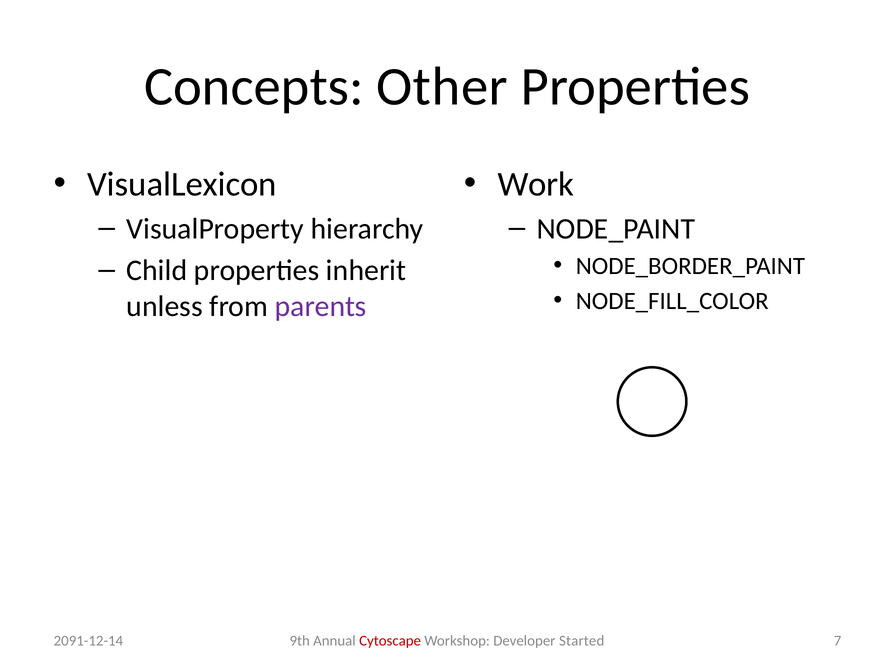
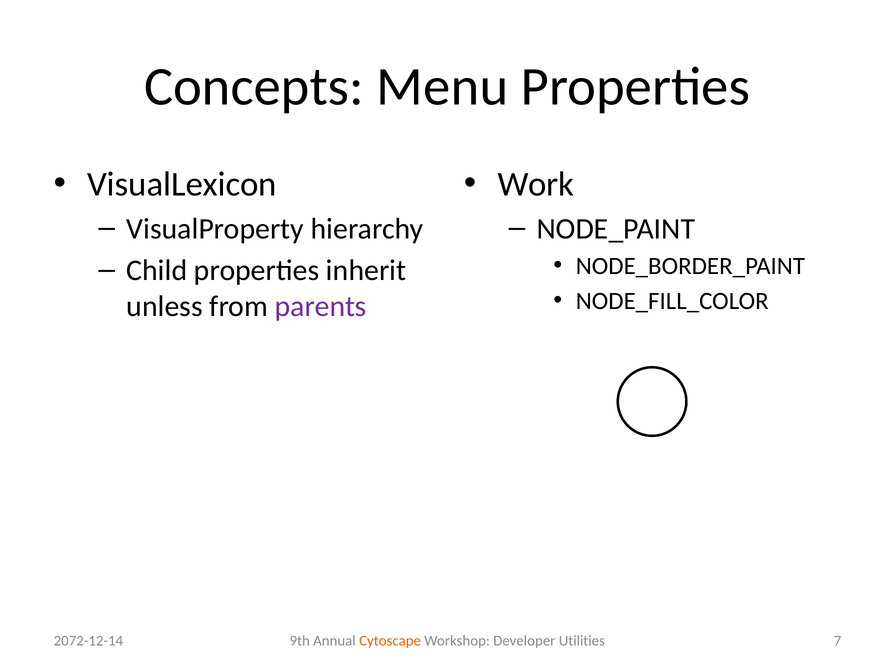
Other: Other -> Menu (442, 87)
Cytoscape colour: red -> orange (390, 641)
Started: Started -> Utilities (582, 641)
2091-12-14: 2091-12-14 -> 2072-12-14 (88, 641)
